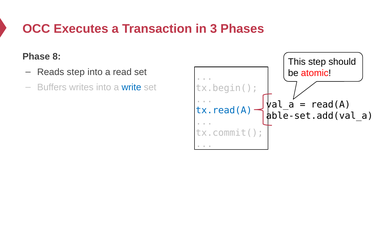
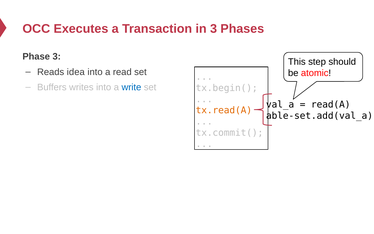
Phase 8: 8 -> 3 (57, 57)
Reads step: step -> idea (76, 72)
tx.read(A colour: blue -> orange (224, 110)
